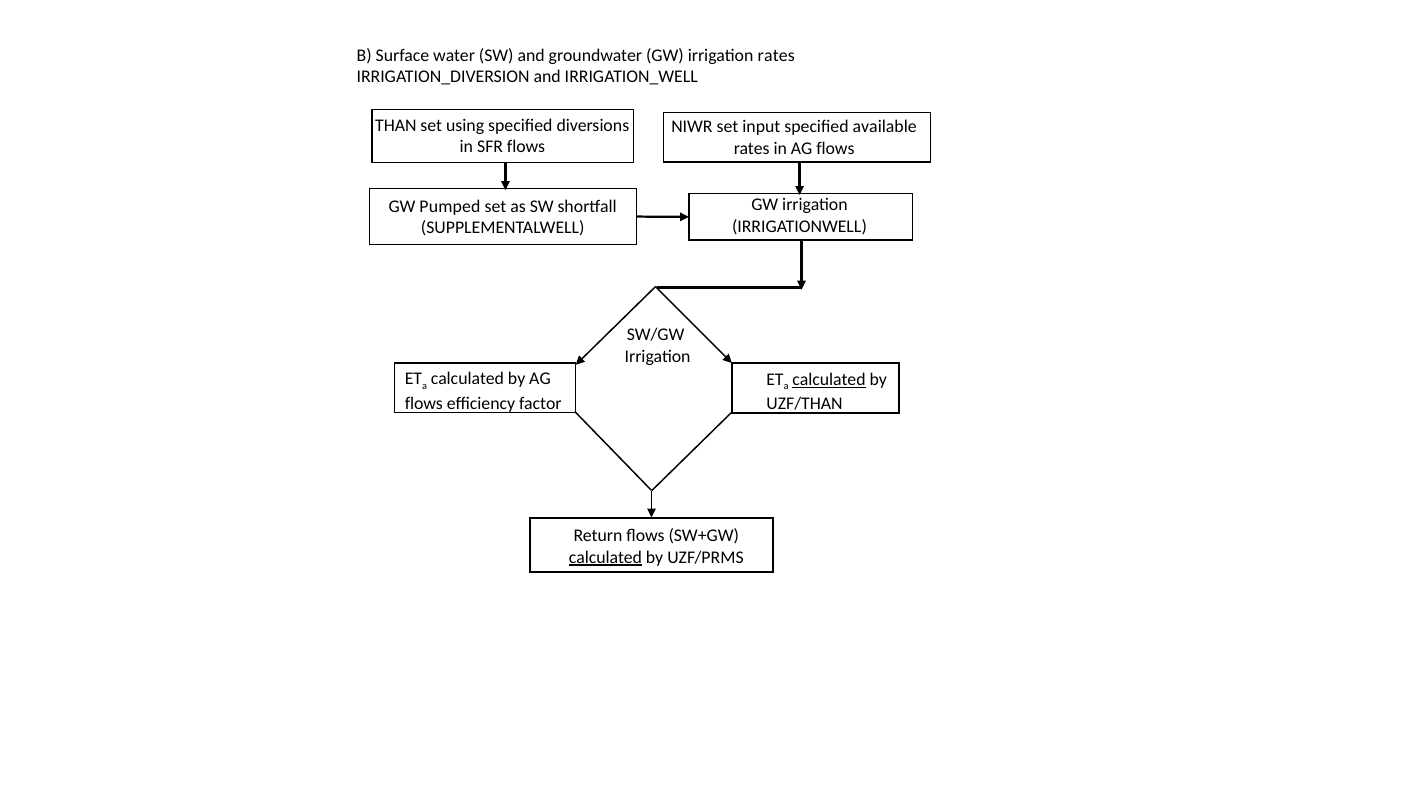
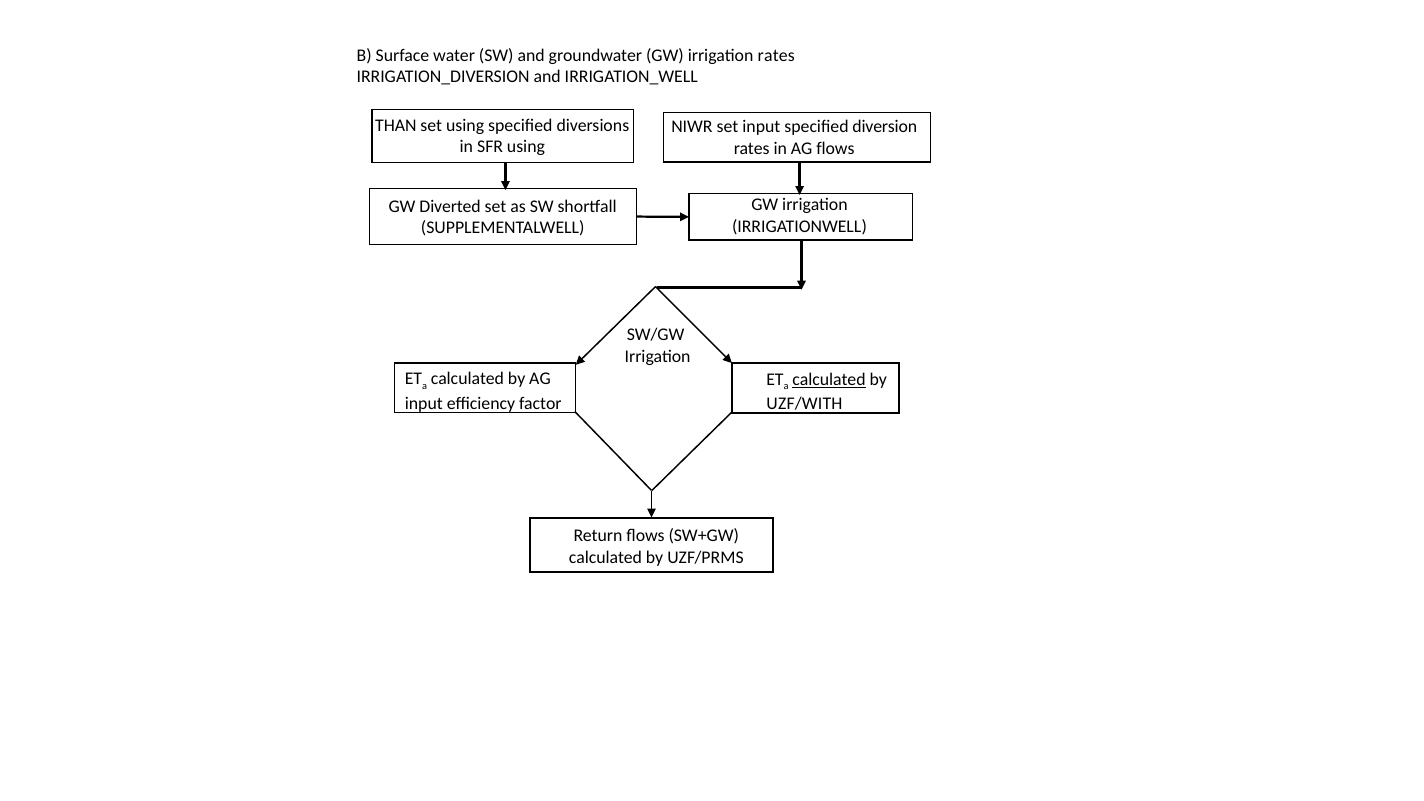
available: available -> diversion (885, 127)
SFR flows: flows -> using (526, 147)
Pumped: Pumped -> Diverted (450, 206)
flows: flows -> input (424, 403)
UZF/THAN: UZF/THAN -> UZF/WITH (804, 404)
calculated underline: present -> none (605, 557)
